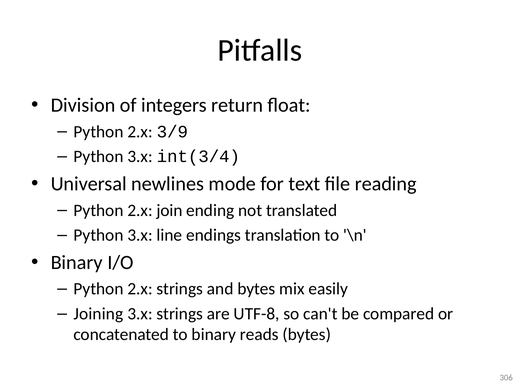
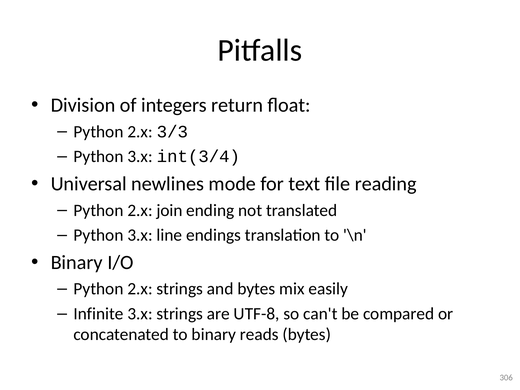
3/9: 3/9 -> 3/3 (172, 132)
Joining: Joining -> Infinite (98, 314)
